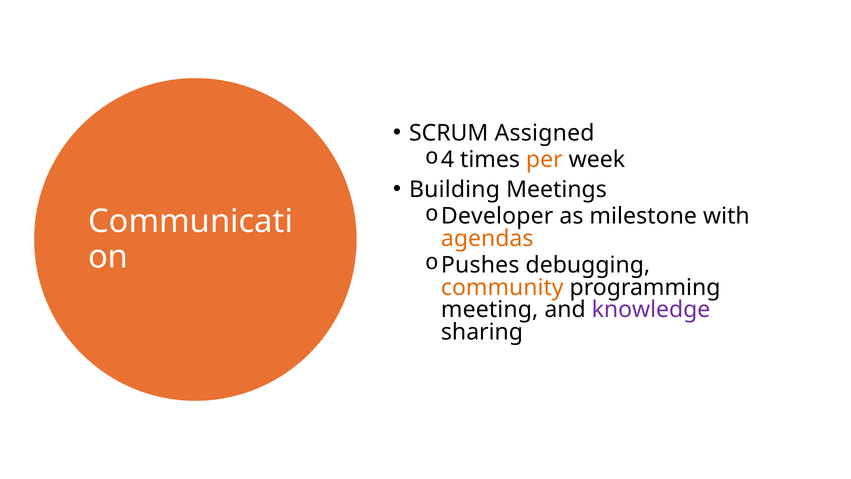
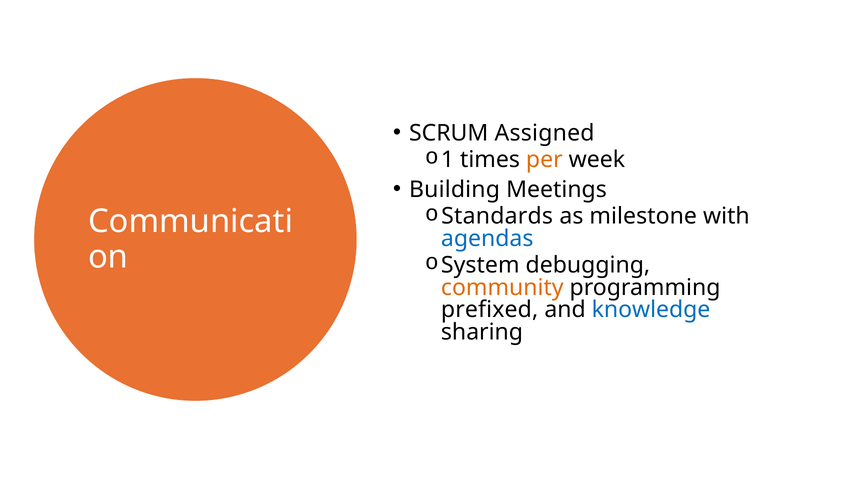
4: 4 -> 1 (448, 159)
Developer: Developer -> Standards (497, 216)
agendas colour: orange -> blue (487, 238)
Pushes: Pushes -> System (480, 265)
meeting: meeting -> prefixed (490, 310)
knowledge colour: purple -> blue (651, 310)
